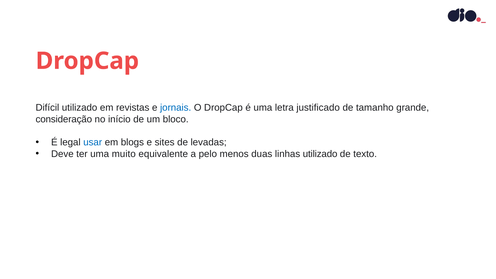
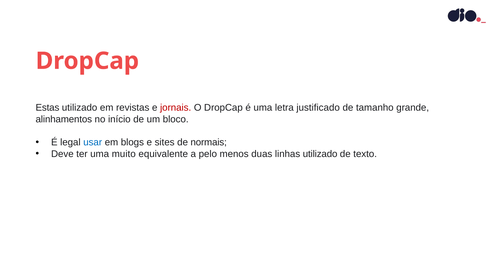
Difícil: Difícil -> Estas (47, 108)
jornais colour: blue -> red (176, 108)
consideração: consideração -> alinhamentos (64, 119)
levadas: levadas -> normais (209, 142)
